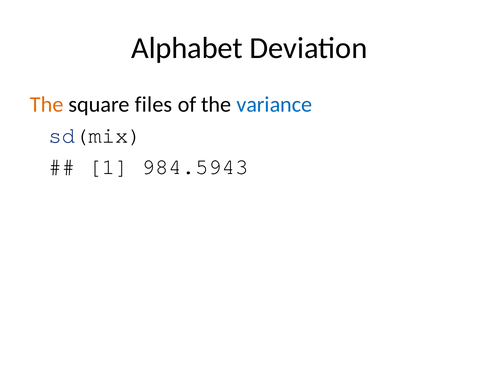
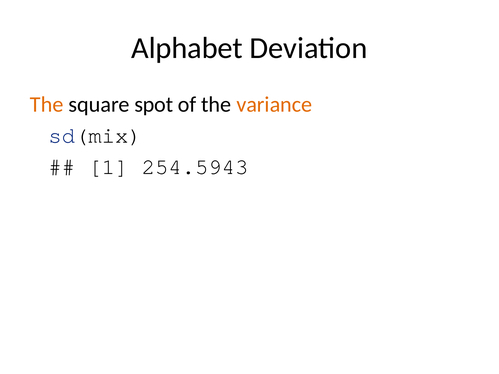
files: files -> spot (154, 105)
variance colour: blue -> orange (274, 105)
984.5943: 984.5943 -> 254.5943 (195, 167)
